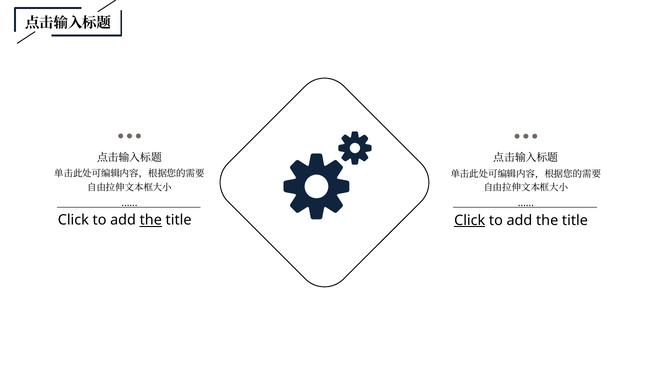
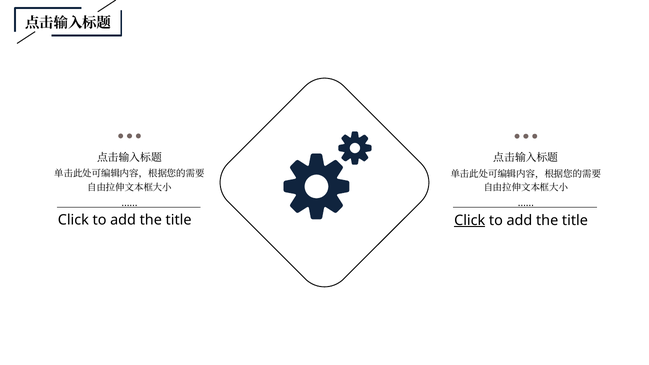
the underline: present -> none (151, 220)
